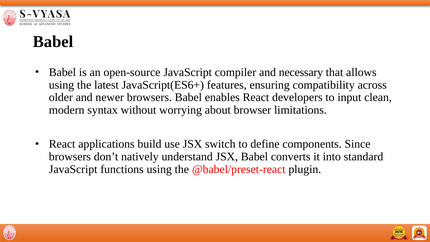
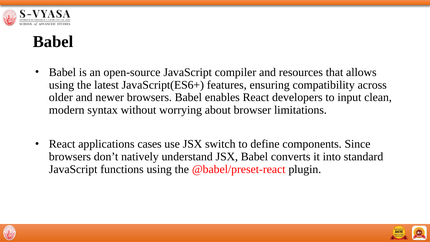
necessary: necessary -> resources (301, 72)
build: build -> cases (150, 144)
